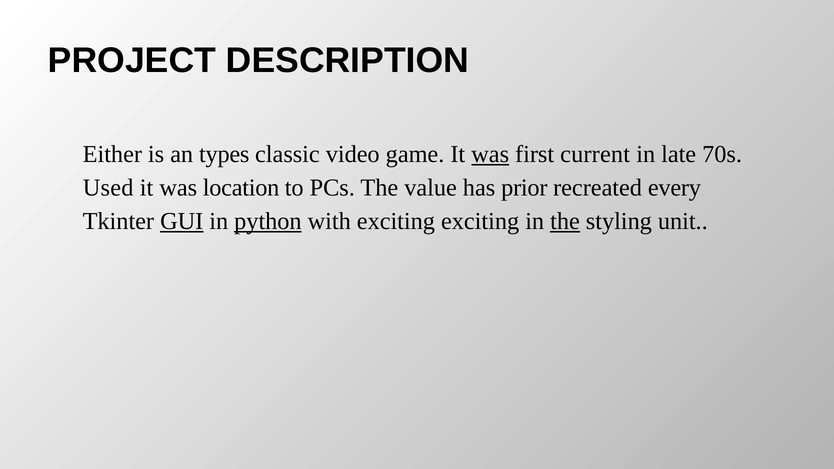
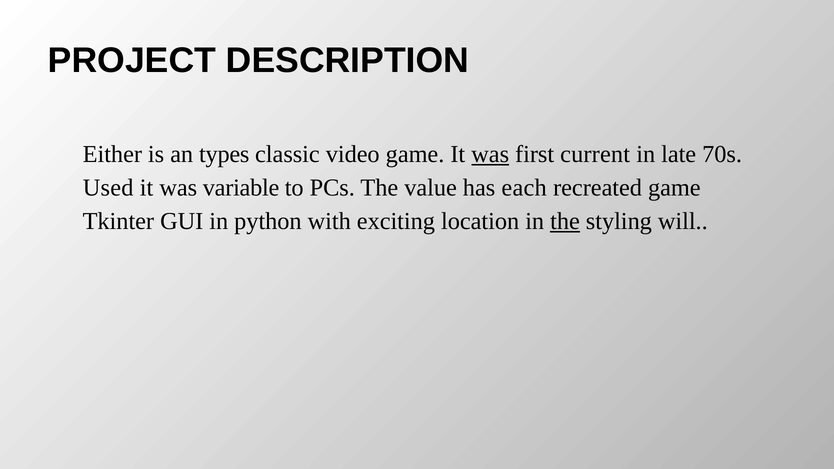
location: location -> variable (241, 188)
prior: prior -> each (524, 188)
recreated every: every -> game (674, 188)
GUI underline: present -> none (182, 221)
python underline: present -> none (268, 221)
exciting exciting: exciting -> location (480, 221)
unit: unit -> will (683, 221)
